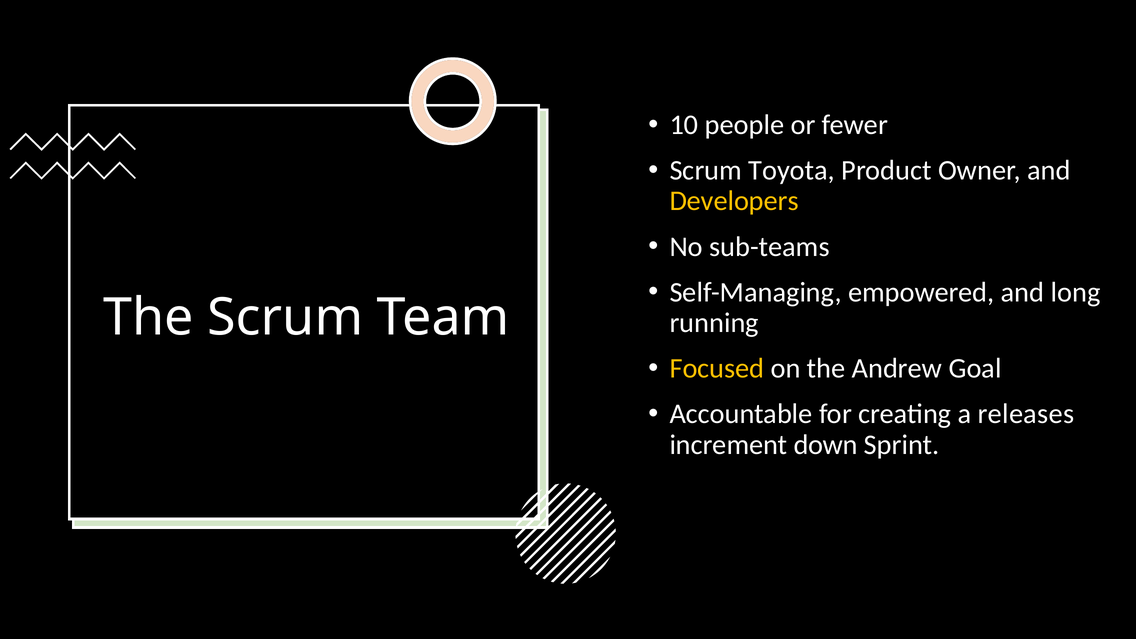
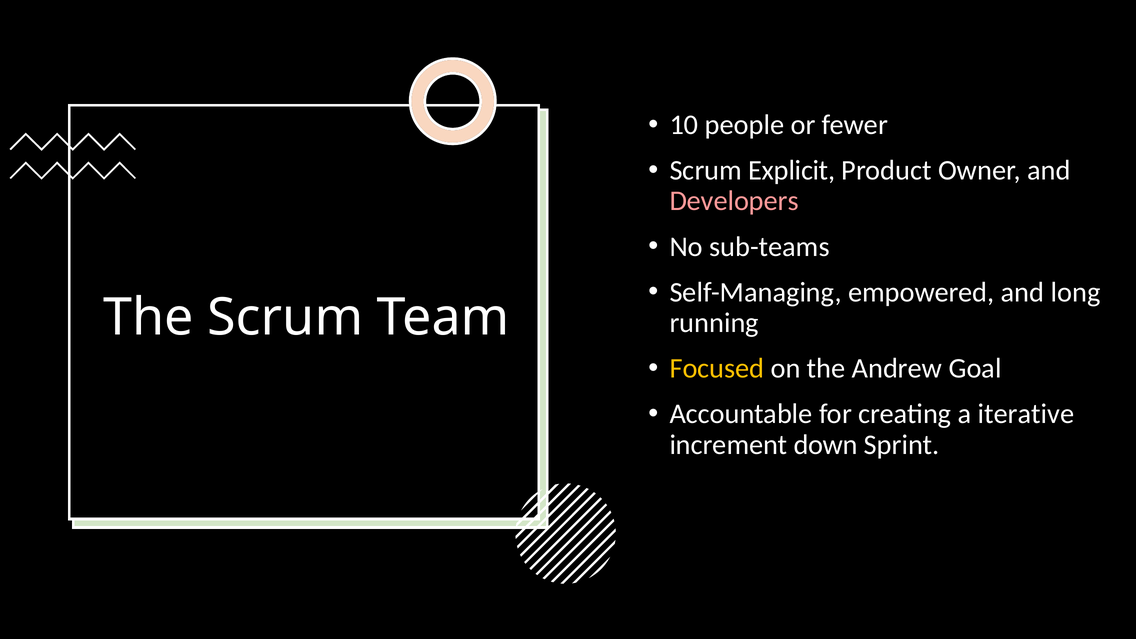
Toyota: Toyota -> Explicit (792, 170)
Developers colour: yellow -> pink (734, 201)
releases: releases -> iterative (1026, 414)
